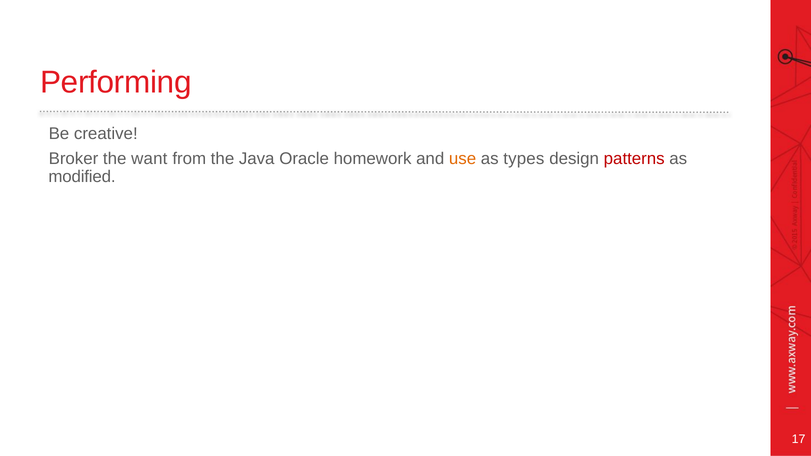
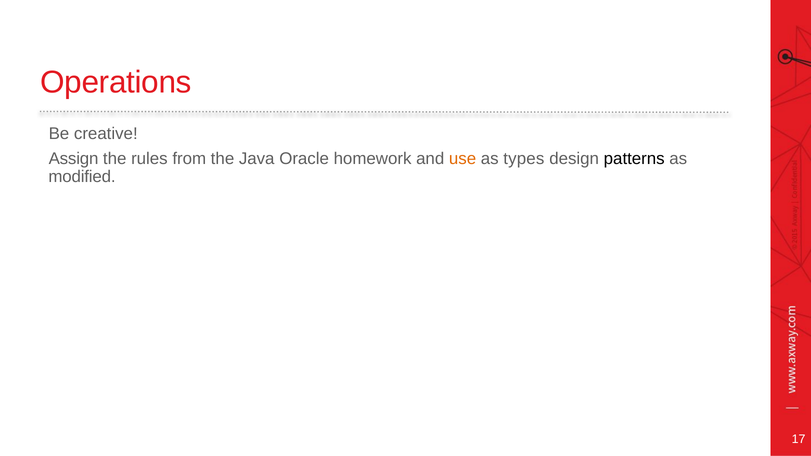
Performing: Performing -> Operations (116, 83)
Broker: Broker -> Assign (74, 159)
want: want -> rules (149, 159)
patterns colour: red -> black (634, 159)
